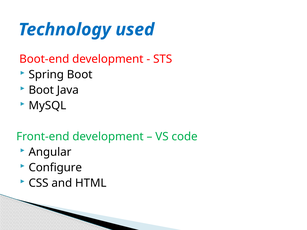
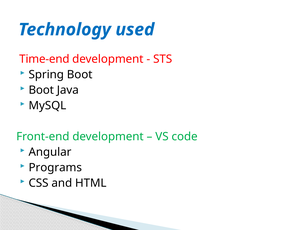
Boot-end: Boot-end -> Time-end (44, 59)
Configure: Configure -> Programs (55, 168)
